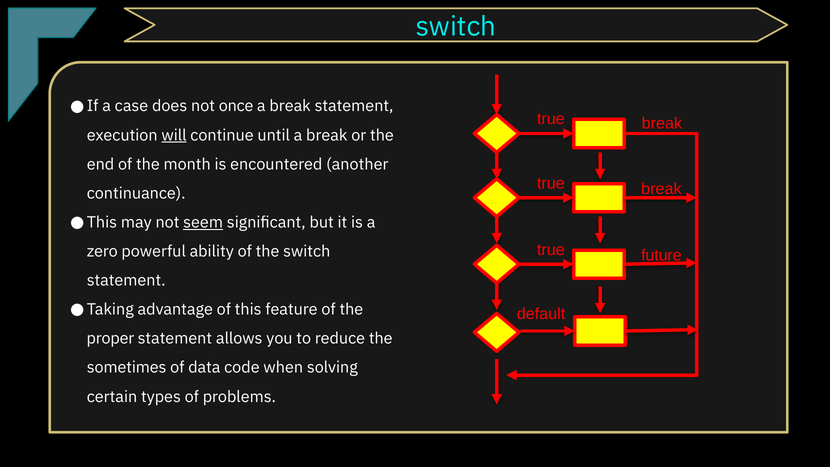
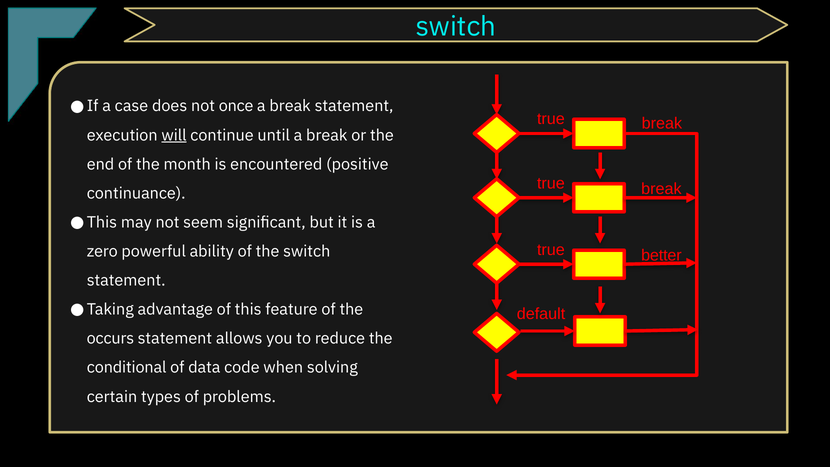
another: another -> positive (357, 164)
seem underline: present -> none (203, 222)
future: future -> better (661, 255)
proper: proper -> occurs (110, 339)
sometimes: sometimes -> conditional (127, 368)
